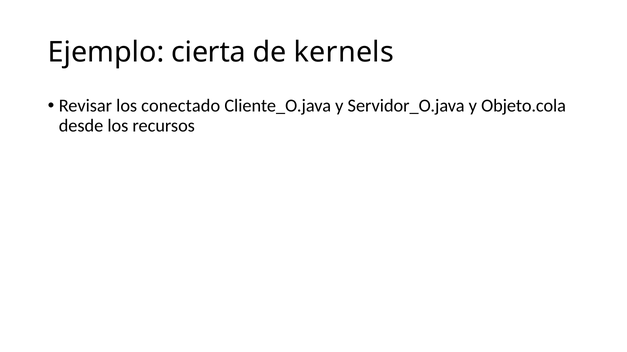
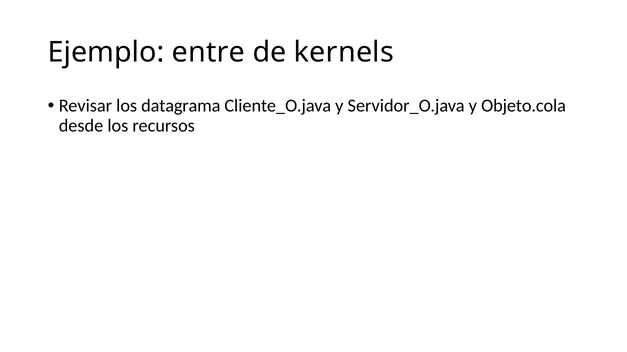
cierta: cierta -> entre (208, 53)
conectado: conectado -> datagrama (181, 106)
